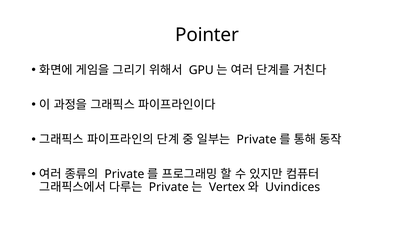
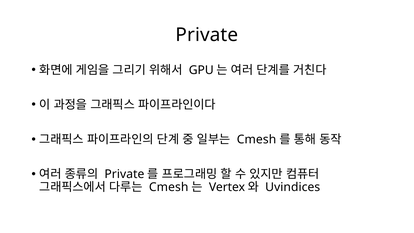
Pointer: Pointer -> Private (207, 35)
Private: Private -> Cmesh (256, 139)
Private: Private -> Cmesh (169, 187)
